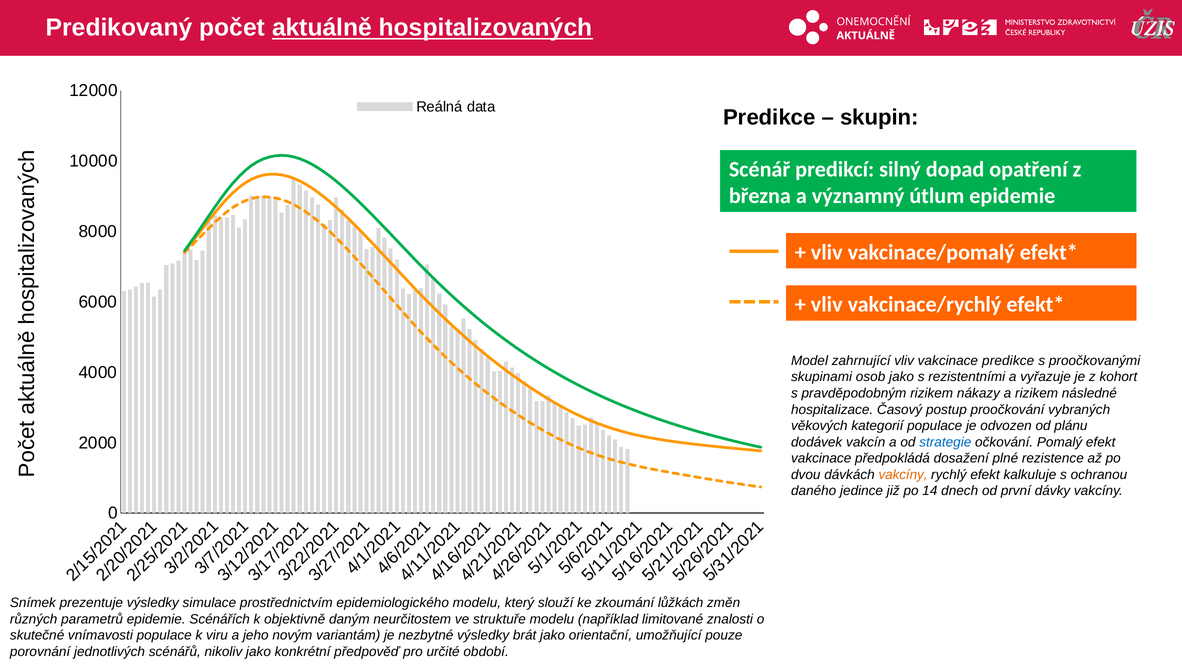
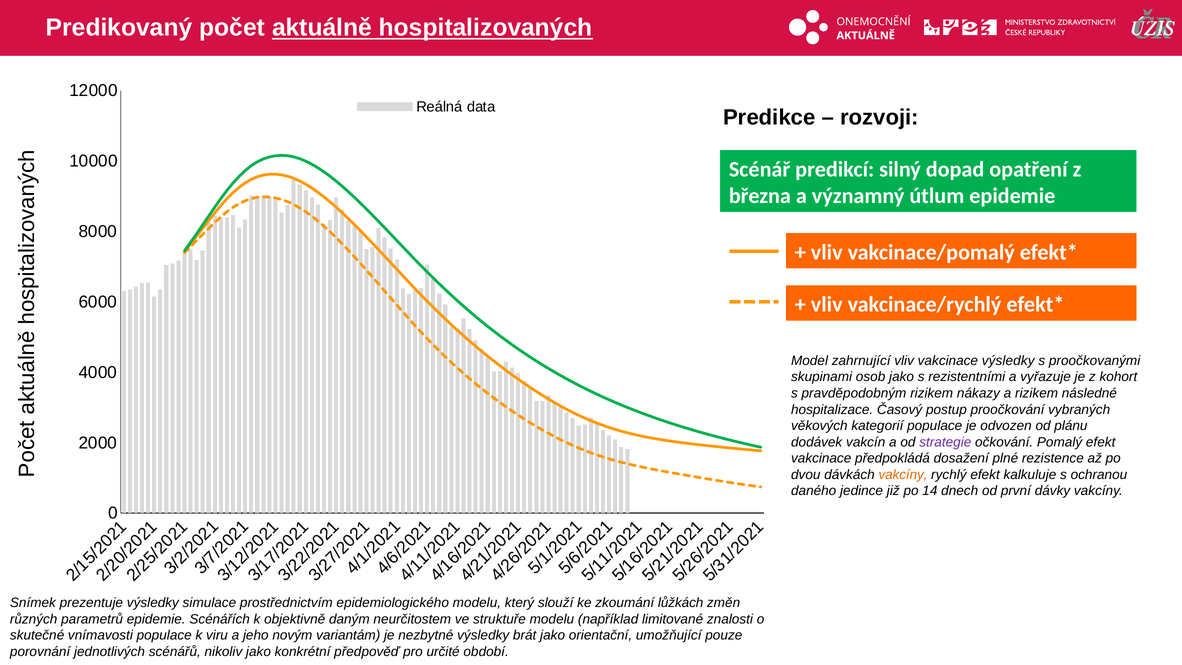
skupin: skupin -> rozvoji (879, 118)
vakcinace predikce: predikce -> výsledky (1008, 361)
strategie colour: blue -> purple (945, 442)
